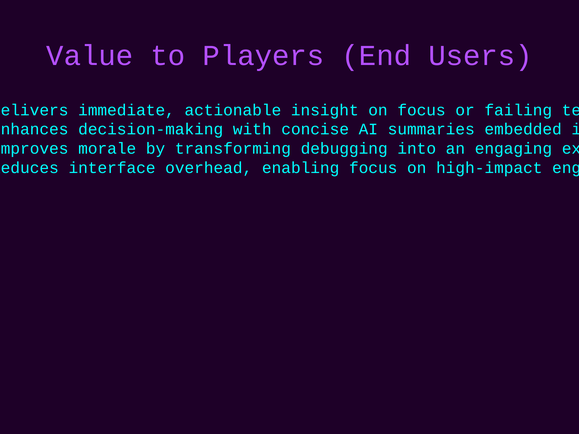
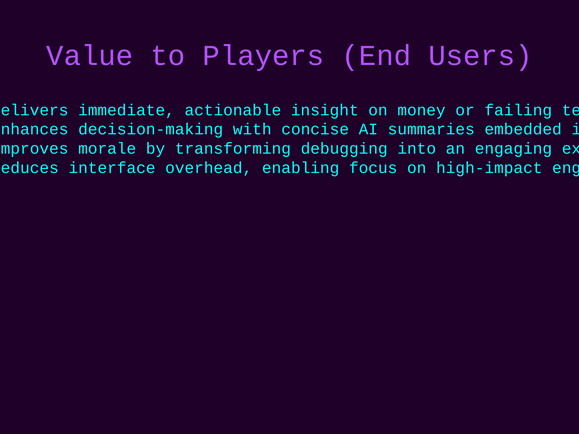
on focus: focus -> money (421, 110)
